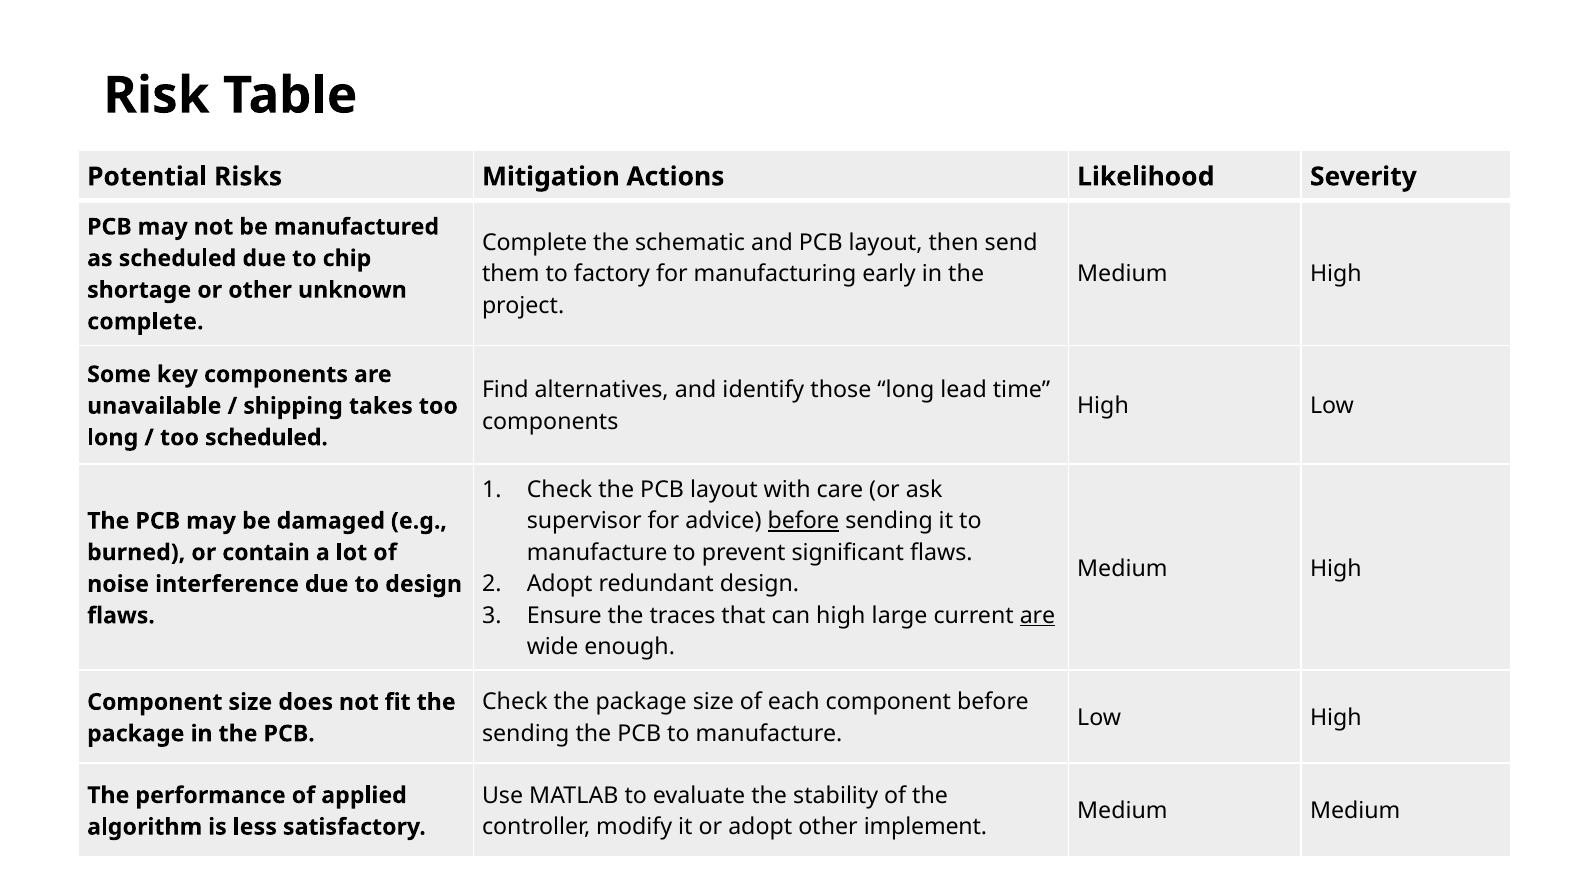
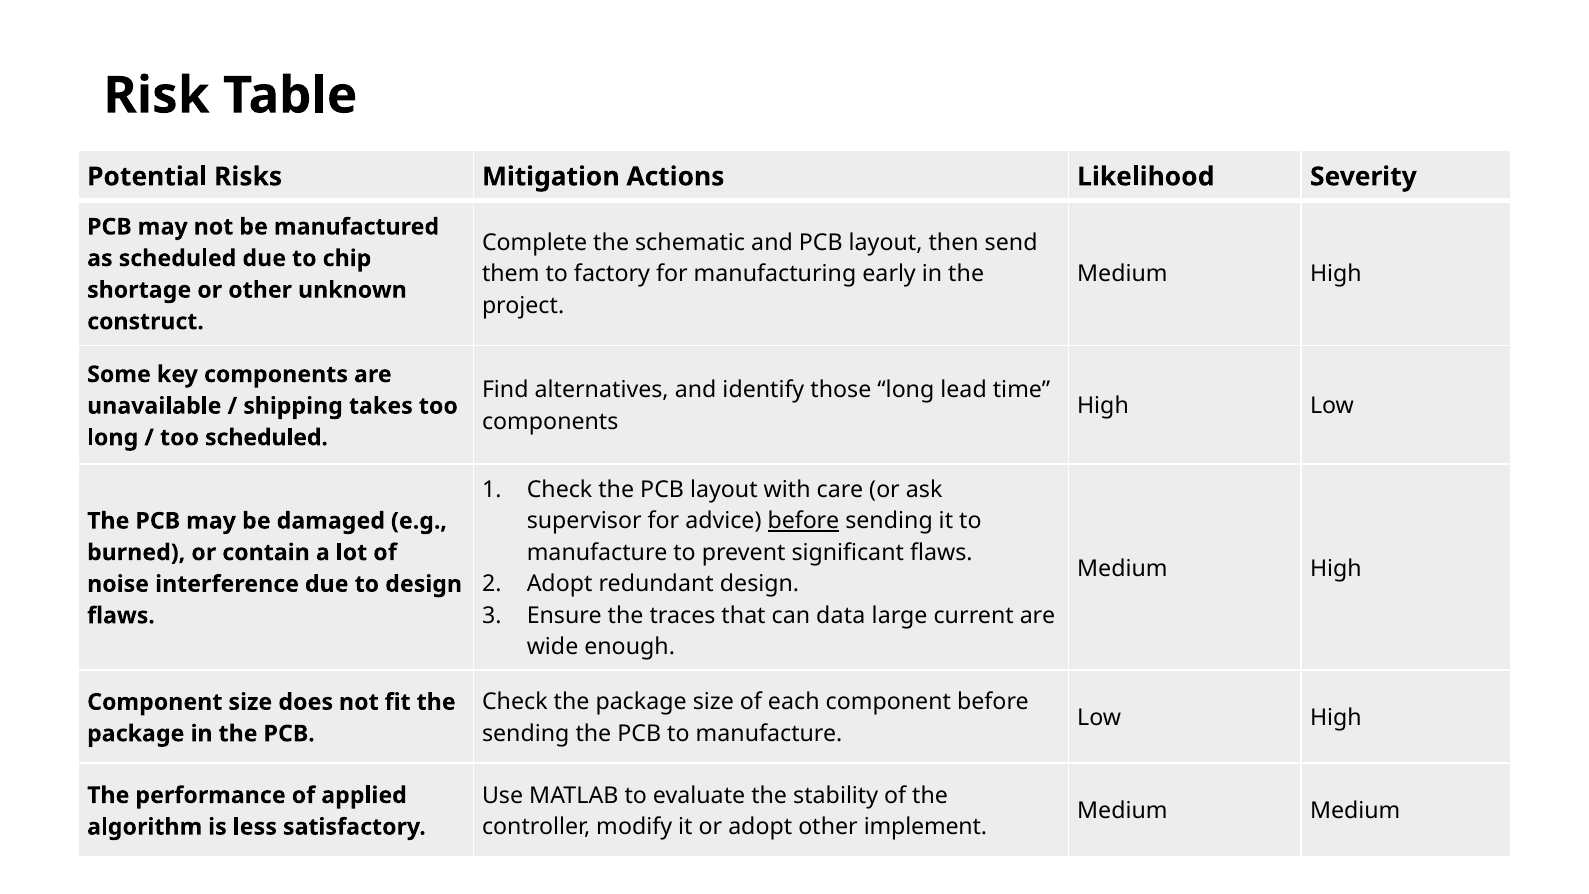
complete: complete -> construct (145, 322)
can high: high -> data (841, 616)
are underline: present -> none (1037, 616)
